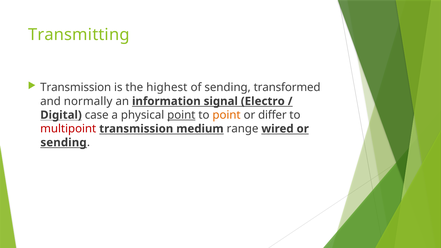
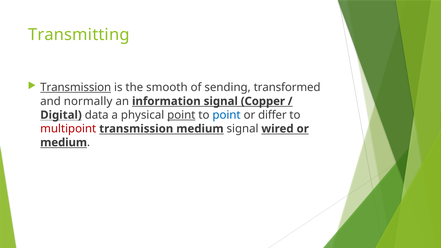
Transmission underline: none -> present (76, 87)
highest: highest -> smooth (167, 87)
Electro: Electro -> Copper (263, 101)
case: case -> data (97, 115)
point colour: orange -> blue (227, 115)
medium range: range -> signal (243, 129)
sending: sending -> medium (64, 143)
